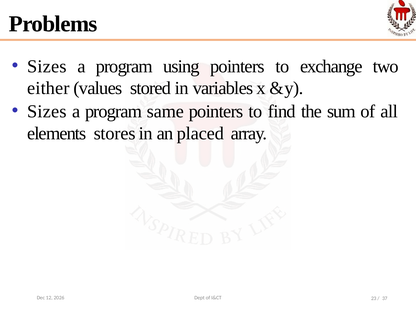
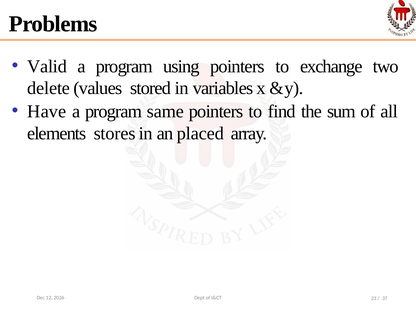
Sizes: Sizes -> Valid (47, 66)
either: either -> delete (49, 88)
Sizes: Sizes -> Have (47, 111)
